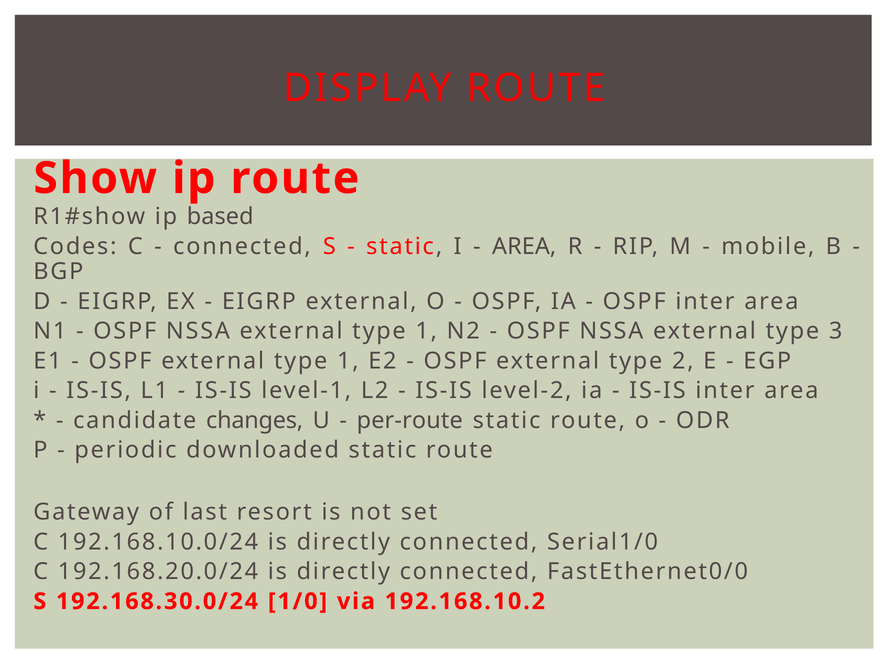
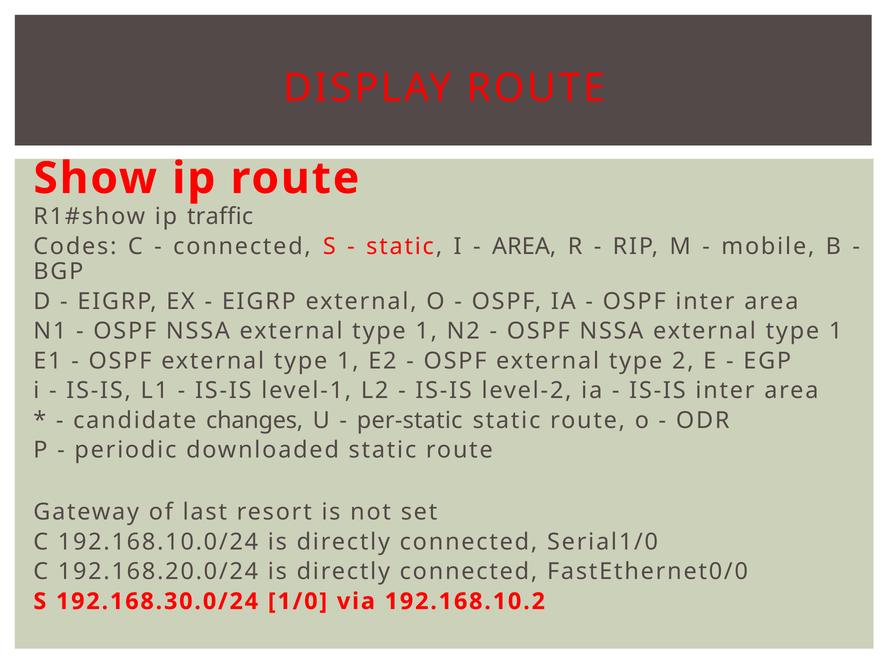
based: based -> traffic (220, 217)
3: 3 -> 1 (836, 332)
per-route: per-route -> per-static (410, 421)
